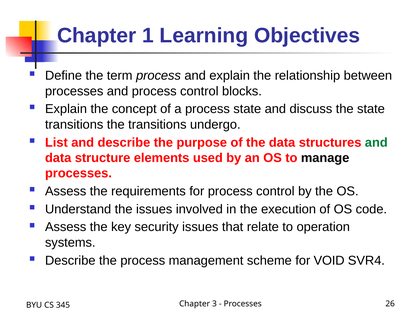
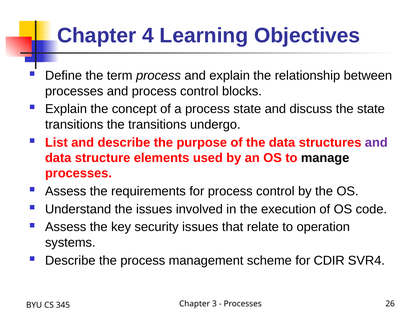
1: 1 -> 4 (148, 35)
and colour: green -> purple (376, 142)
VOID: VOID -> CDIR (329, 260)
